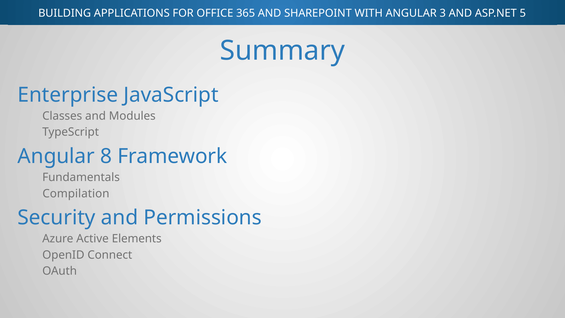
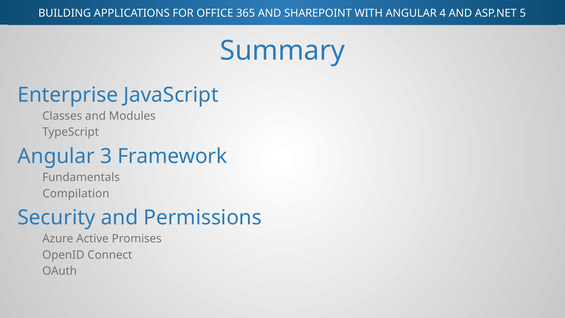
3: 3 -> 4 (443, 13)
8: 8 -> 3 (106, 156)
Elements: Elements -> Promises (137, 239)
